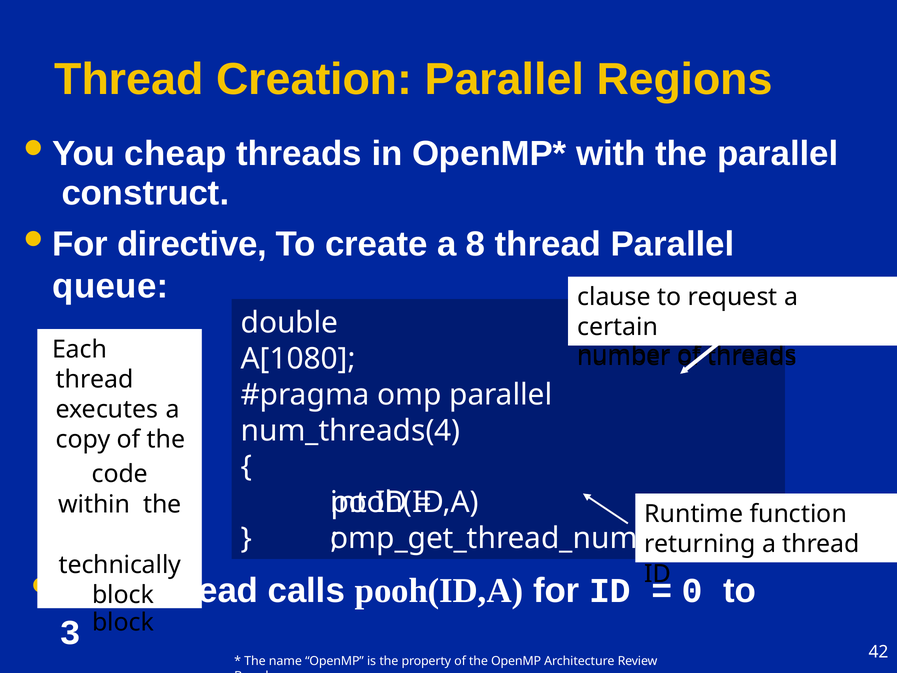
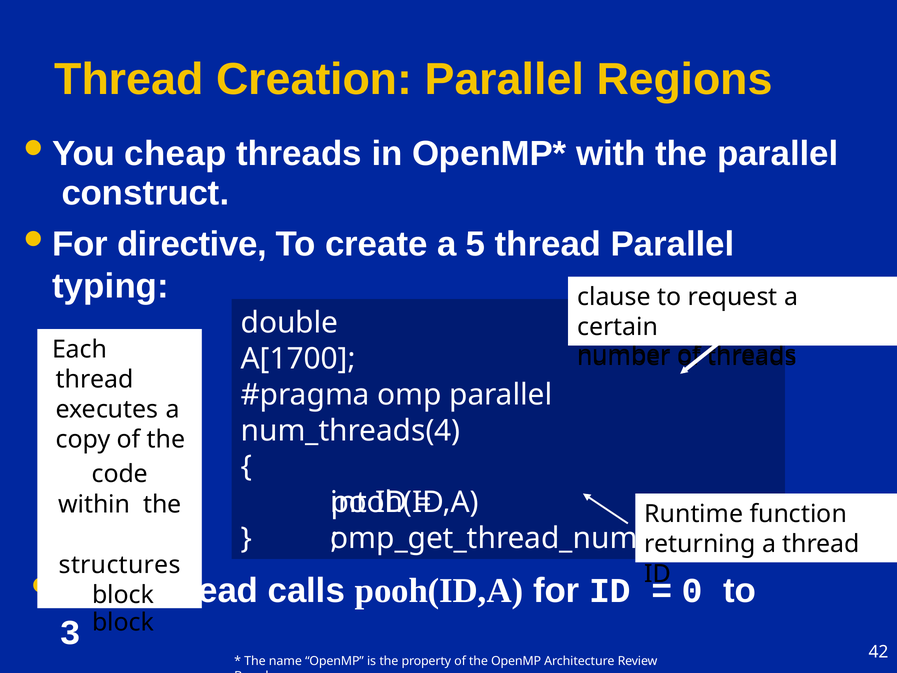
8: 8 -> 5 (476, 244)
queue: queue -> typing (111, 286)
A[1080: A[1080 -> A[1700 (298, 359)
technically: technically -> structures (120, 565)
